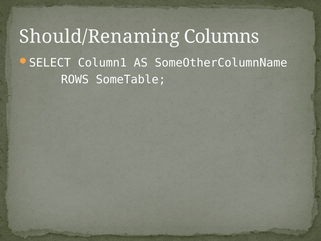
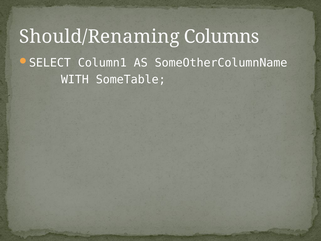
ROWS: ROWS -> WITH (75, 79)
